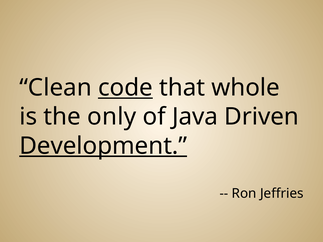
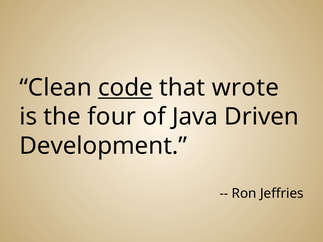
whole: whole -> wrote (245, 88)
only: only -> four (112, 117)
Development underline: present -> none (103, 146)
